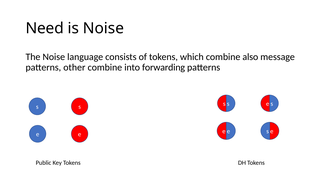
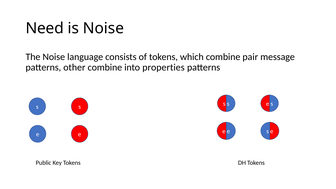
also: also -> pair (250, 57)
forwarding: forwarding -> properties (163, 67)
